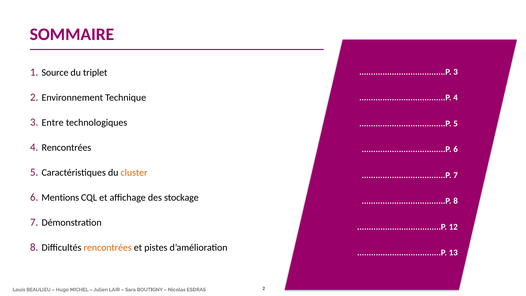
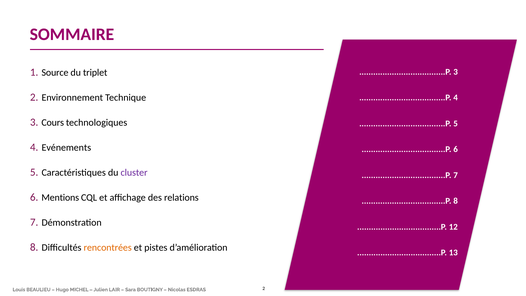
Entre: Entre -> Cours (53, 123)
4 Rencontrées: Rencontrées -> Evénements (66, 148)
cluster colour: orange -> purple (134, 173)
stockage: stockage -> relations (181, 197)
